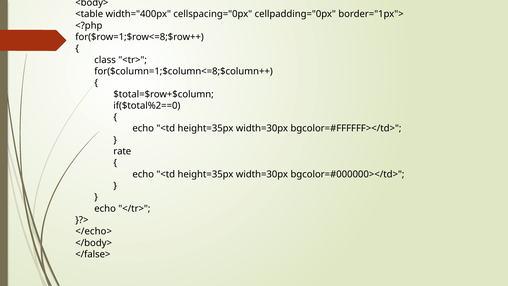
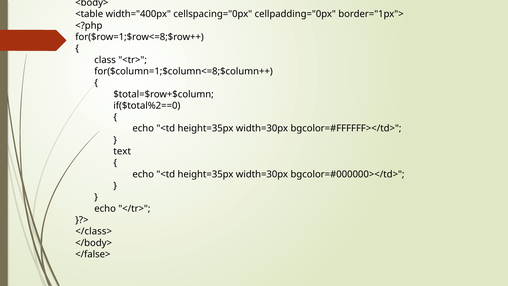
rate: rate -> text (122, 151)
</echo>: </echo> -> </class> (94, 231)
